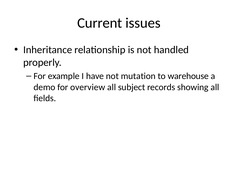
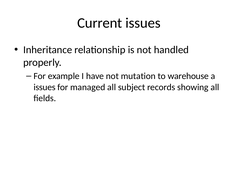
demo: demo -> issues (45, 87)
overview: overview -> managed (88, 87)
